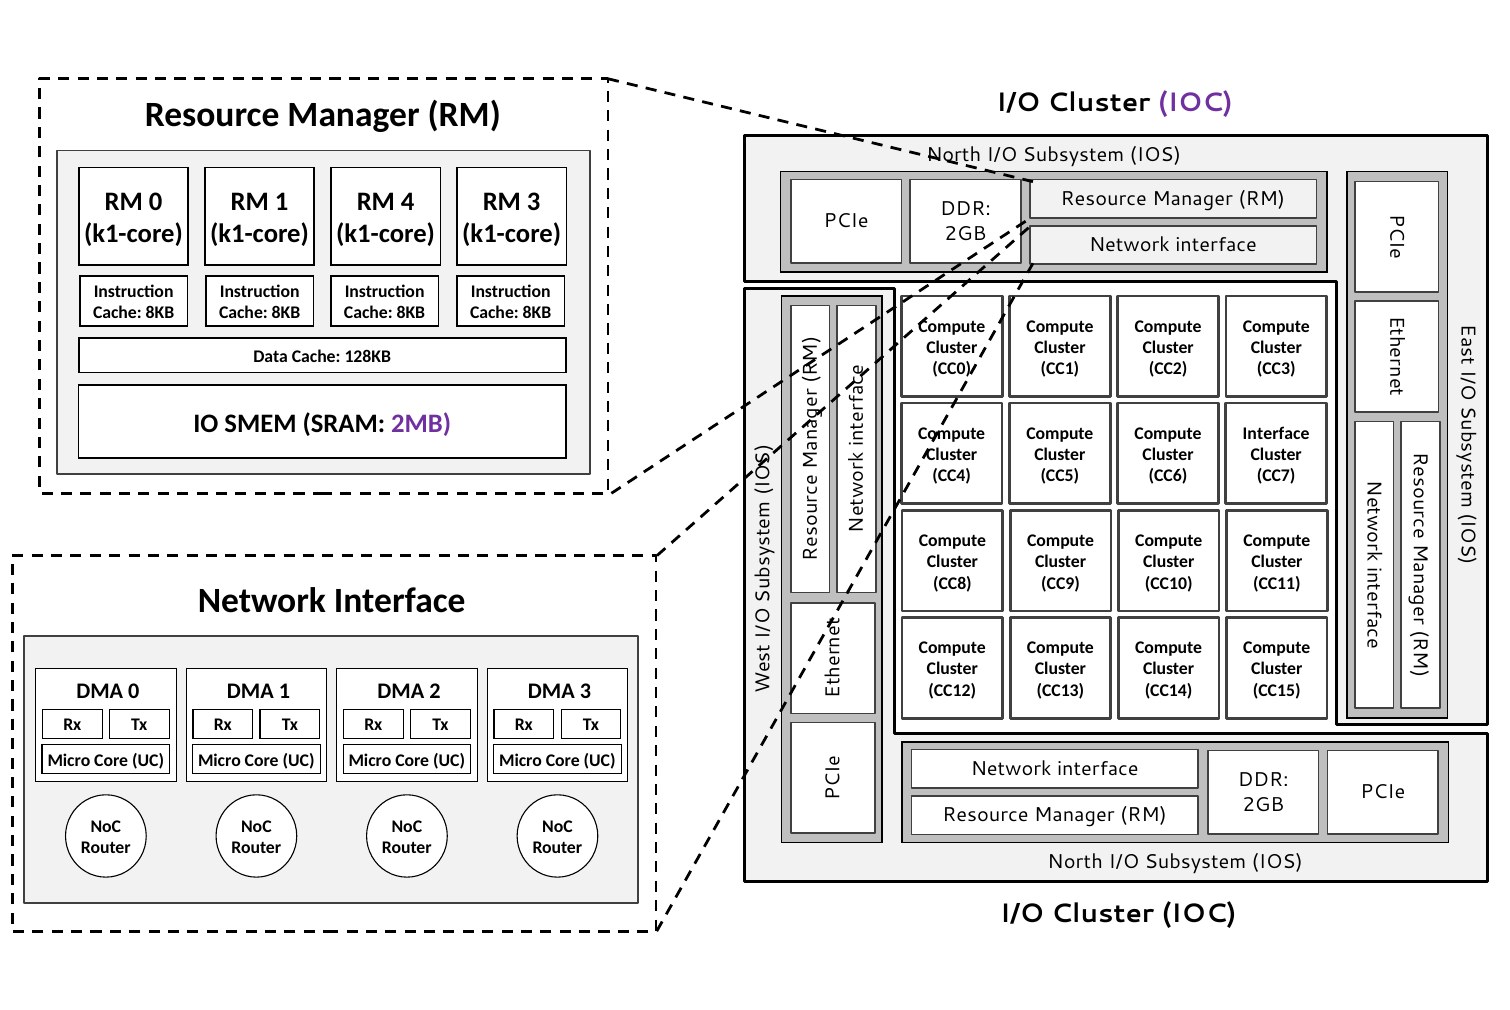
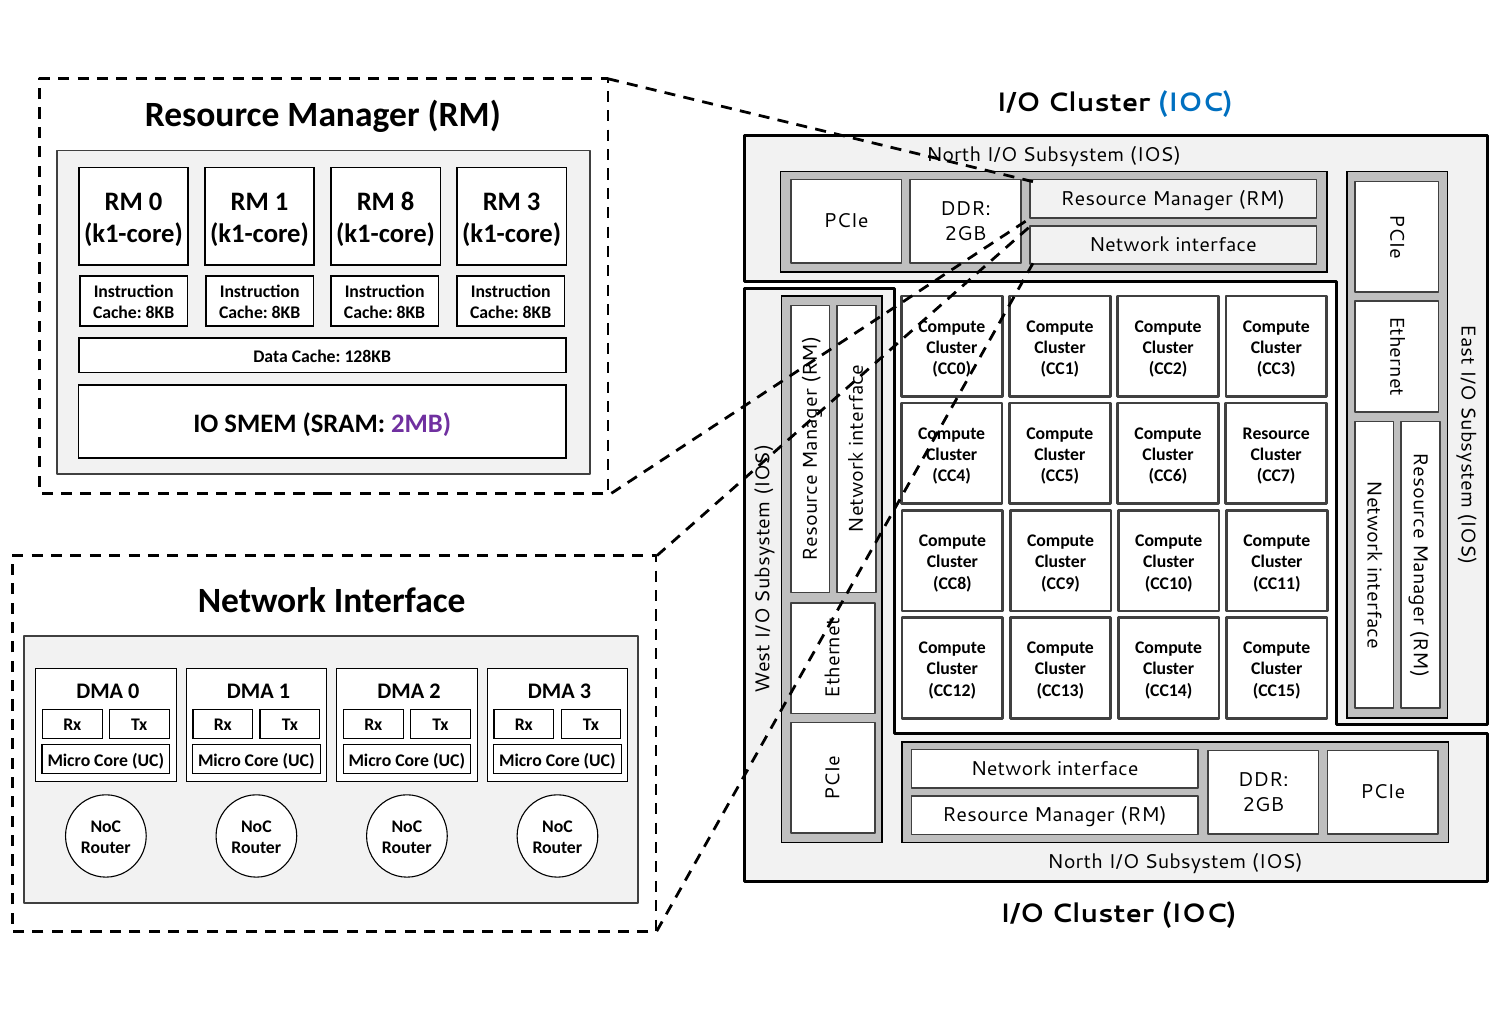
IOC colour: purple -> blue (1195, 103)
4: 4 -> 8 (408, 202)
Interface: Interface -> Resource (1276, 433)
